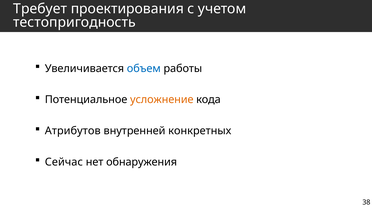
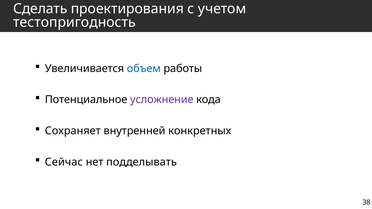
Требует: Требует -> Сделать (40, 9)
усложнение colour: orange -> purple (162, 100)
Атрибутов: Атрибутов -> Сохраняет (73, 131)
обнаружения: обнаружения -> подделывать (142, 162)
